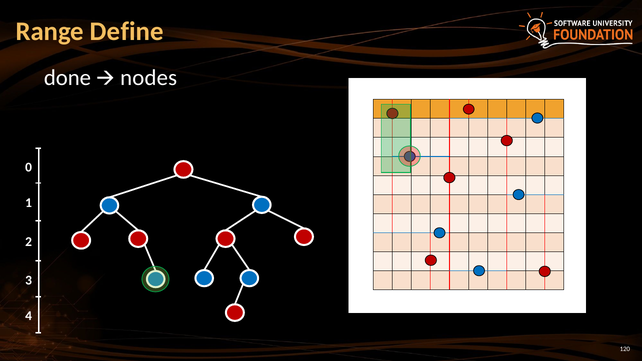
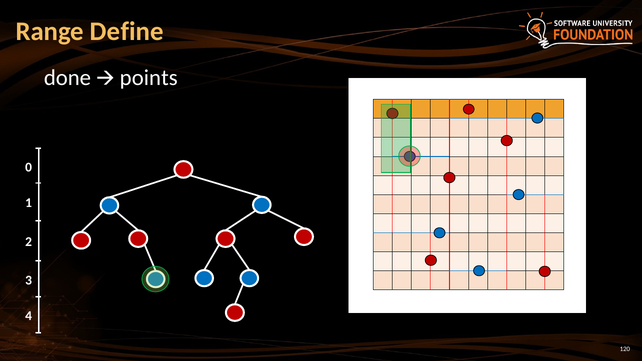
nodes: nodes -> points (149, 78)
